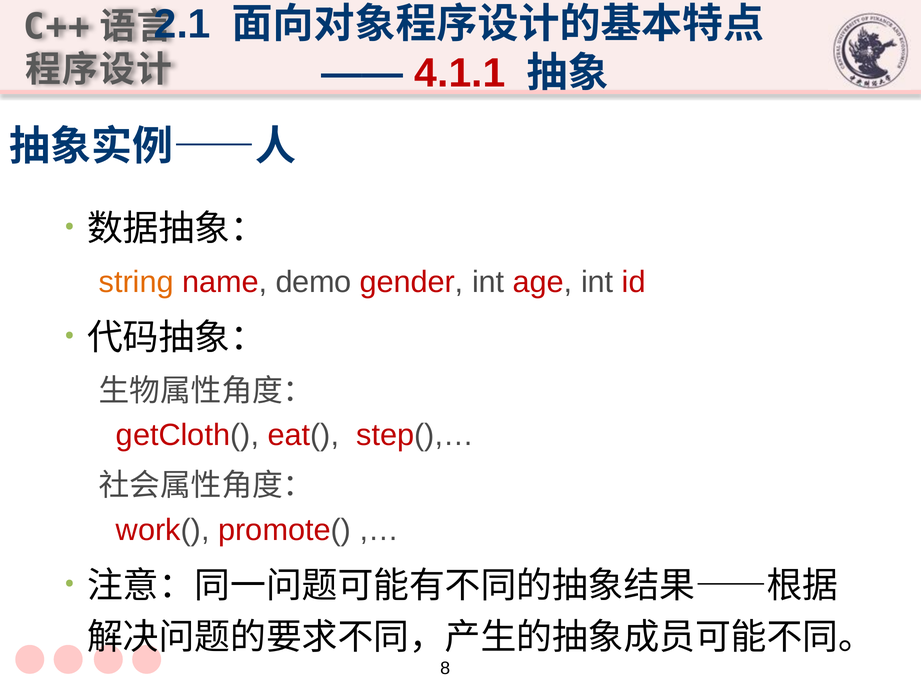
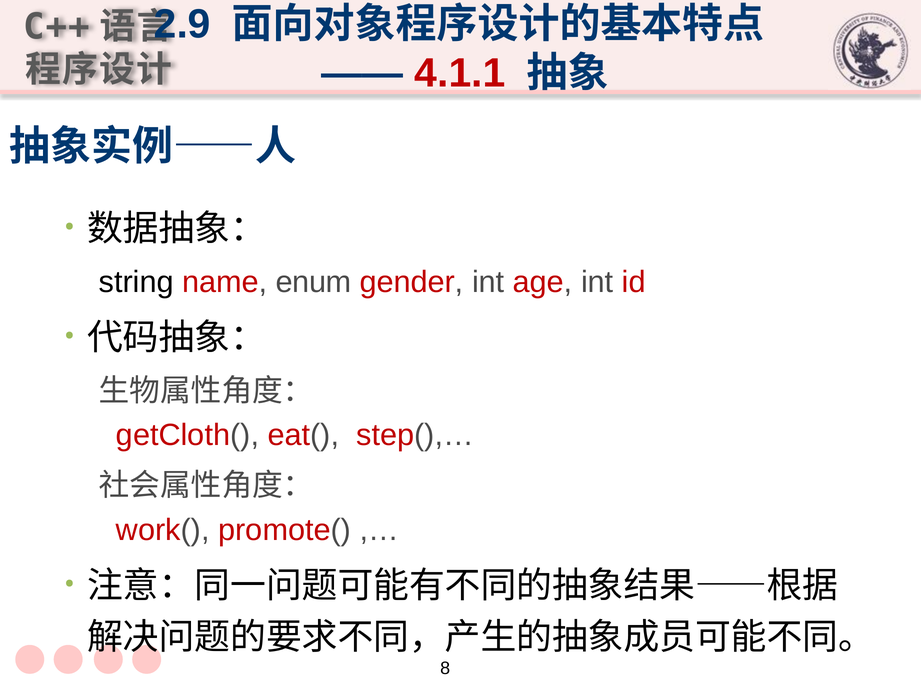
2.1: 2.1 -> 2.9 (182, 24)
string colour: orange -> black (136, 282)
demo: demo -> enum (314, 282)
